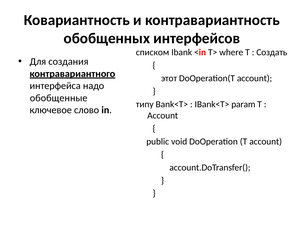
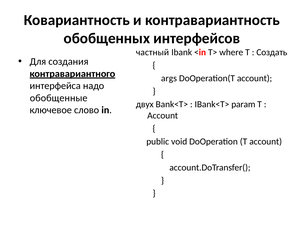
списком: списком -> частный (153, 52)
этот: этот -> args (169, 78)
типу: типу -> двух (145, 104)
